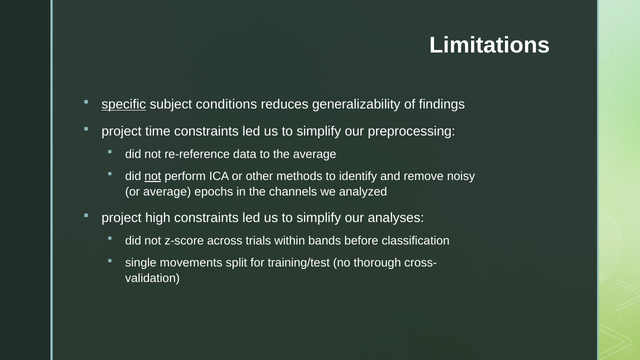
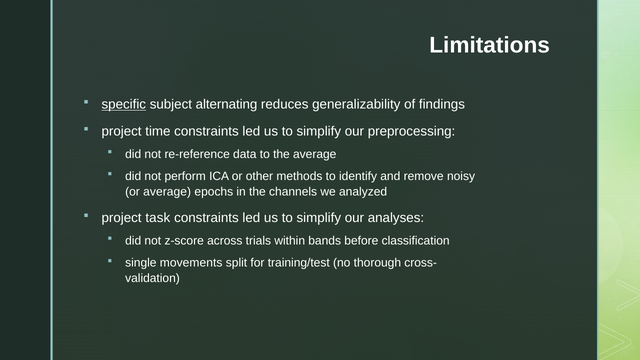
conditions: conditions -> alternating (227, 105)
not underline: present -> none (153, 176)
high: high -> task (158, 218)
